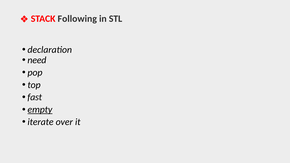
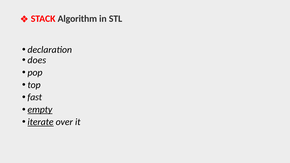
Following: Following -> Algorithm (77, 19)
need: need -> does (37, 60)
iterate underline: none -> present (41, 122)
